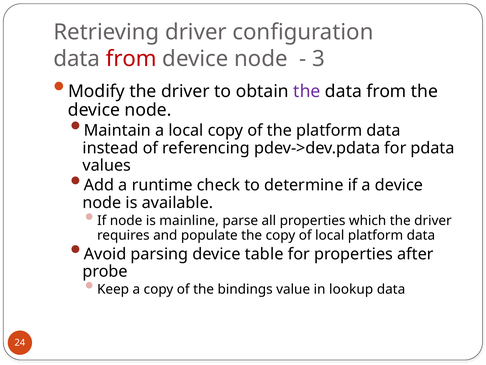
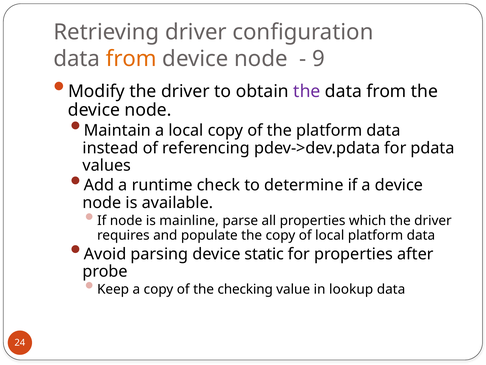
from colour: red -> orange (131, 59)
3: 3 -> 9 (318, 59)
table: table -> static (264, 254)
bindings: bindings -> checking (245, 289)
